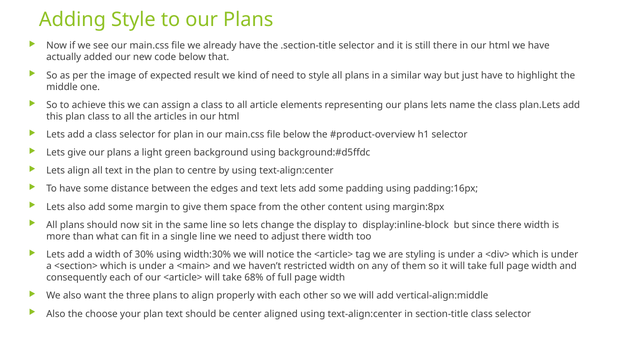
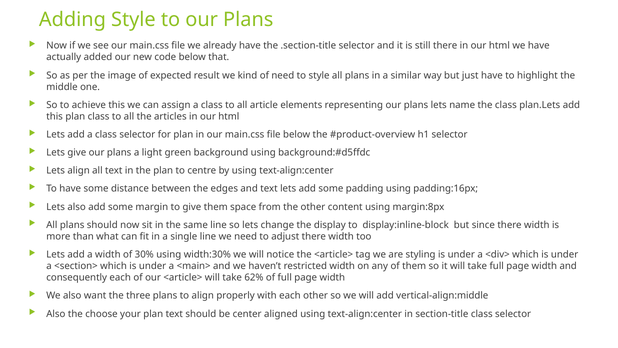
68%: 68% -> 62% (254, 277)
